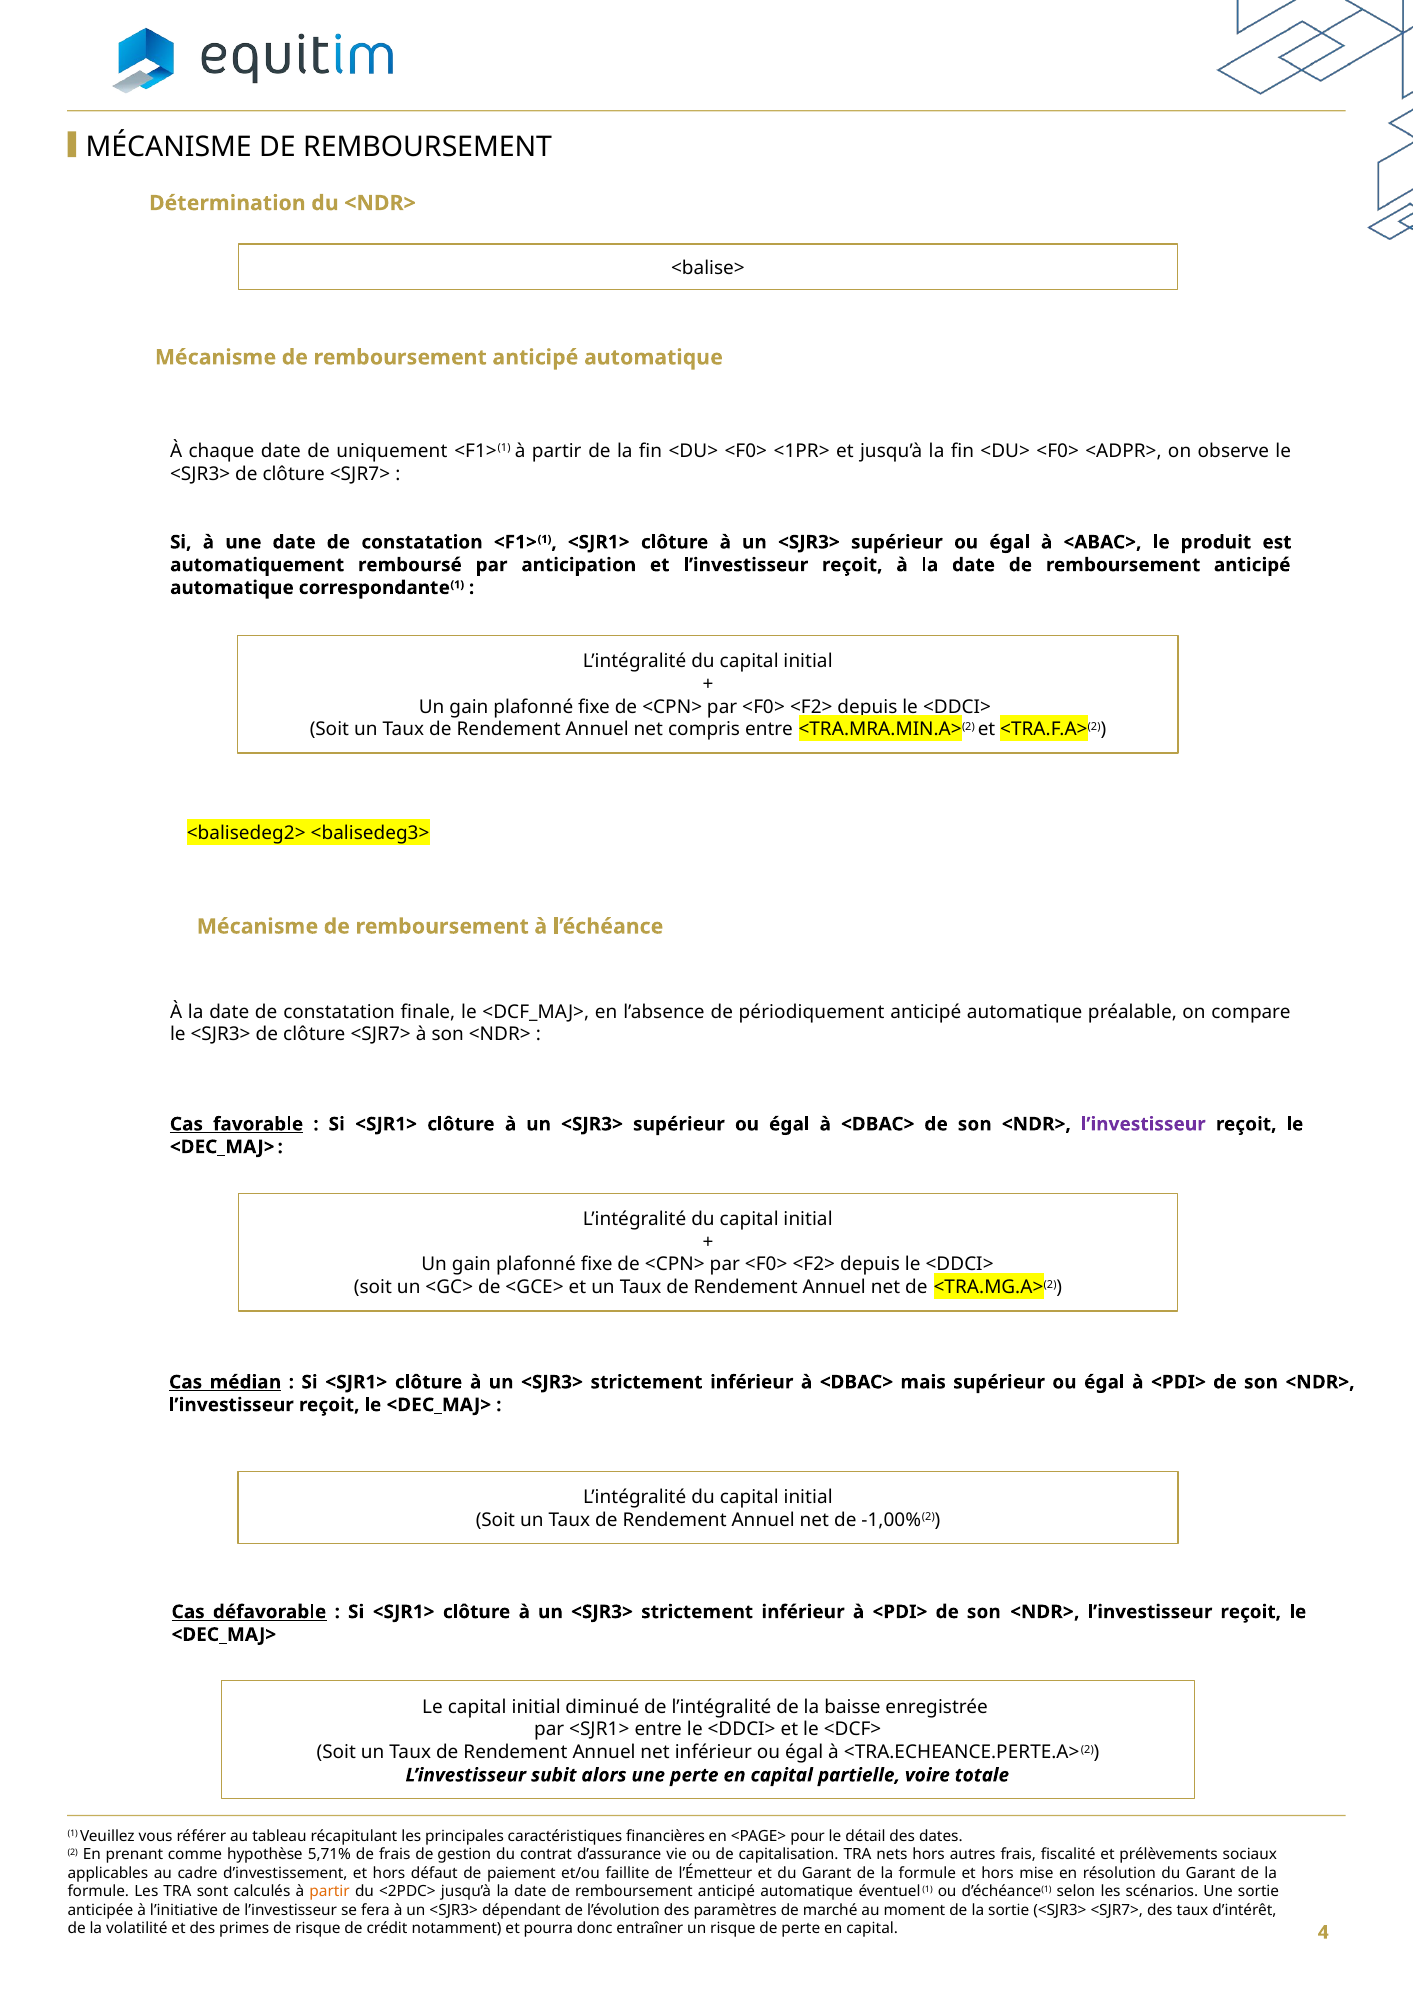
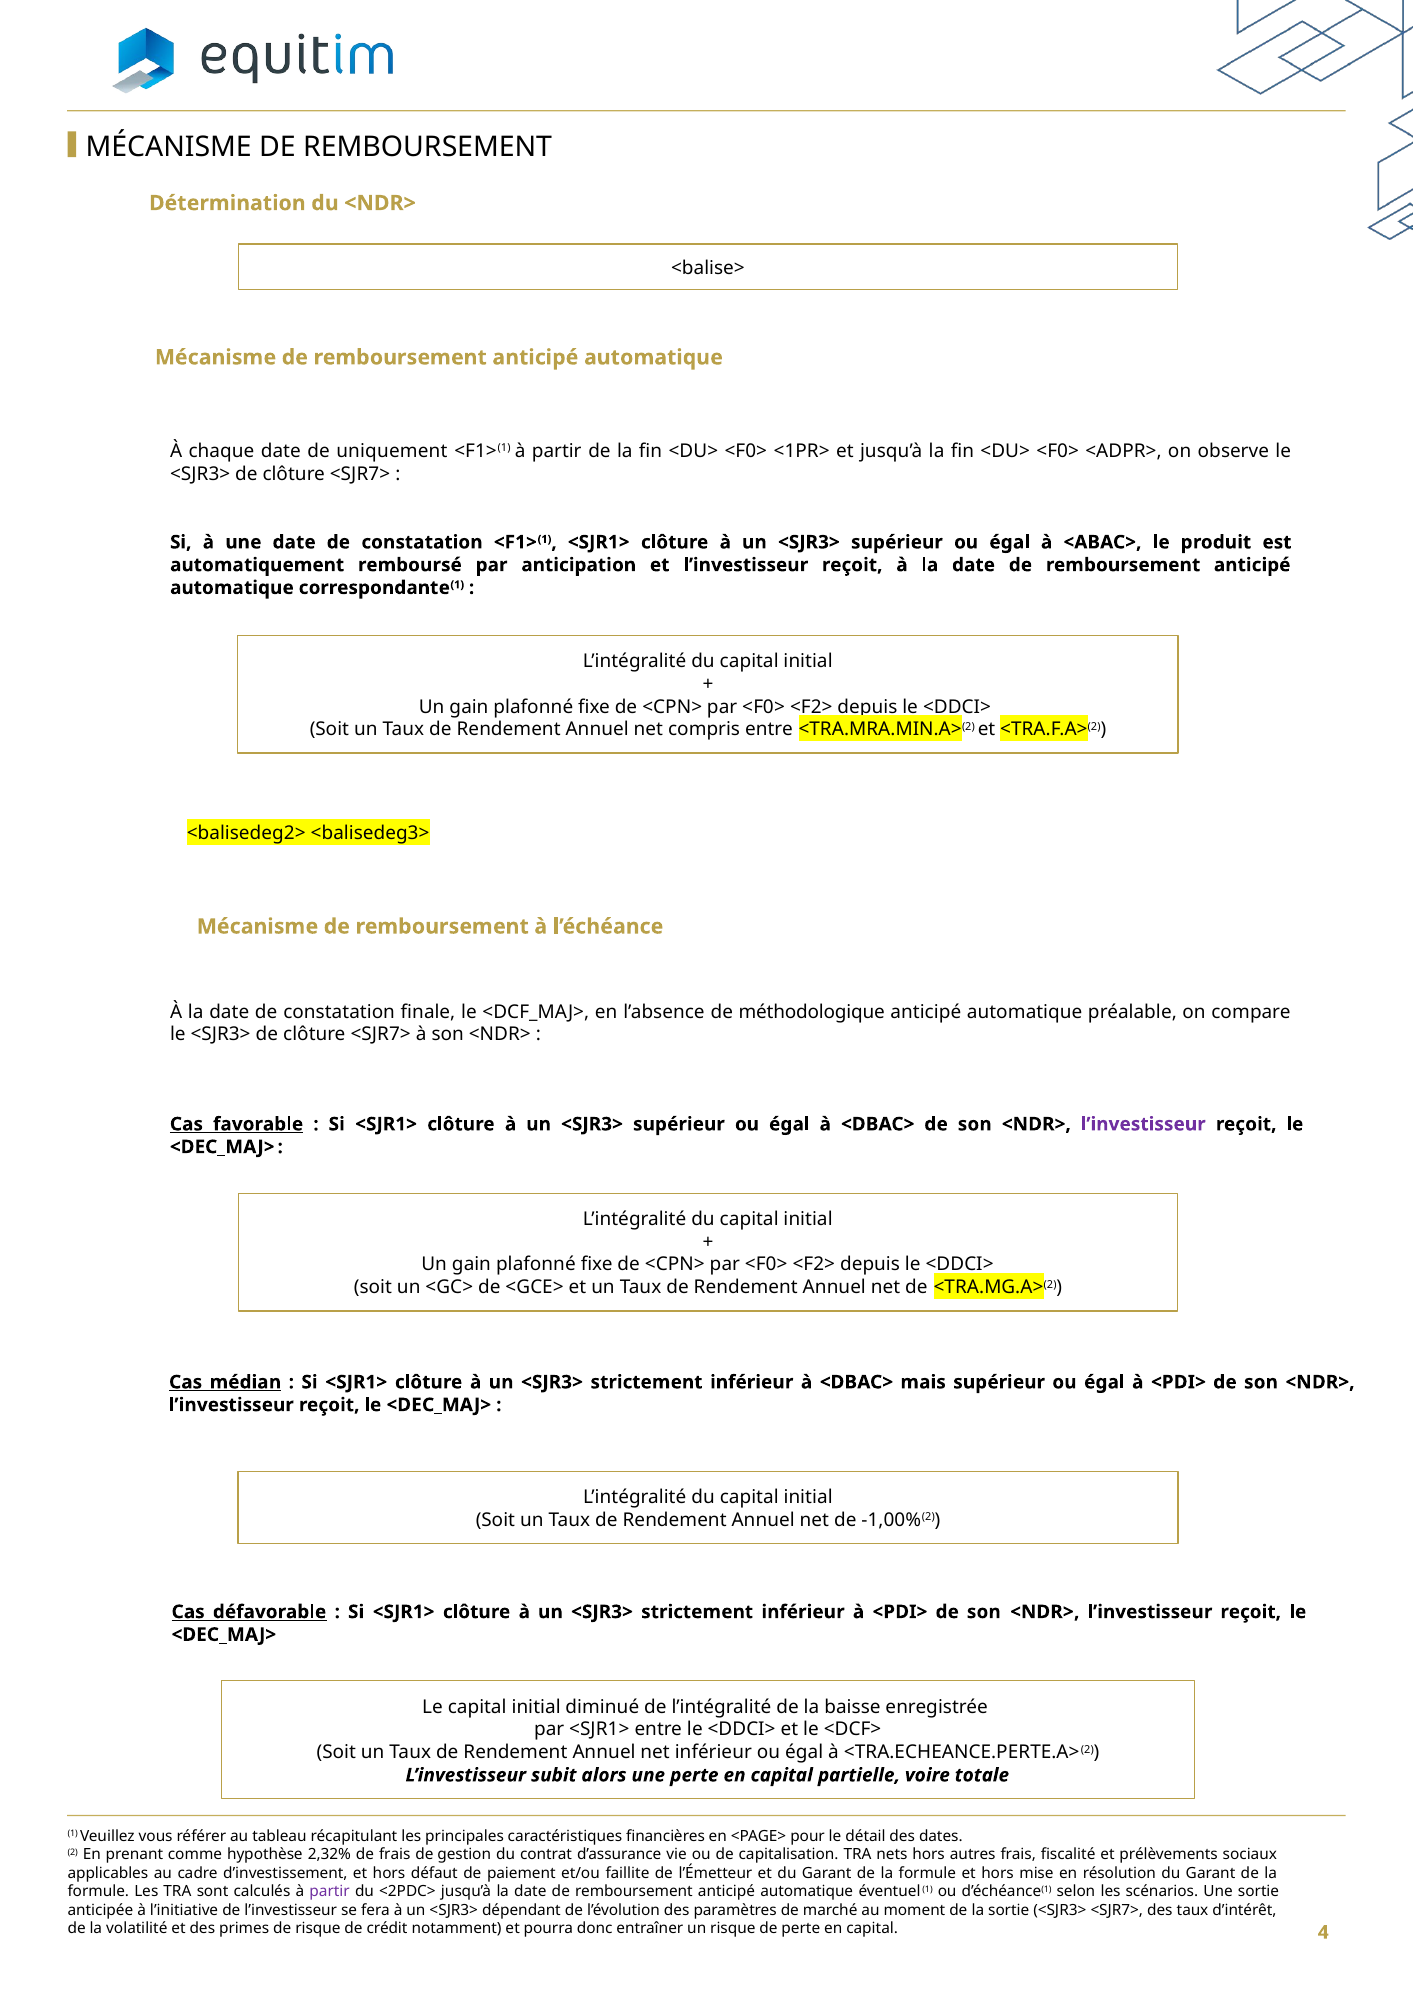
périodiquement: périodiquement -> méthodologique (812, 1012)
5,71%: 5,71% -> 2,32% (329, 1854)
partir colour: orange -> purple (330, 1891)
